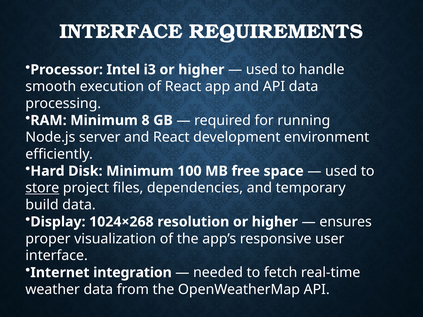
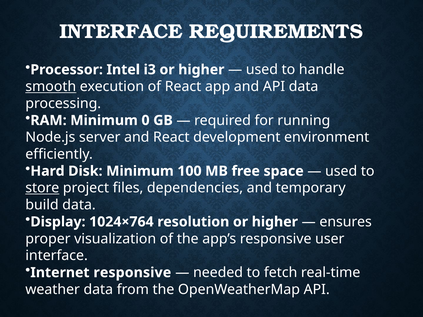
smooth underline: none -> present (51, 87)
8: 8 -> 0 (146, 120)
1024×268: 1024×268 -> 1024×764 (121, 222)
Internet integration: integration -> responsive (132, 273)
